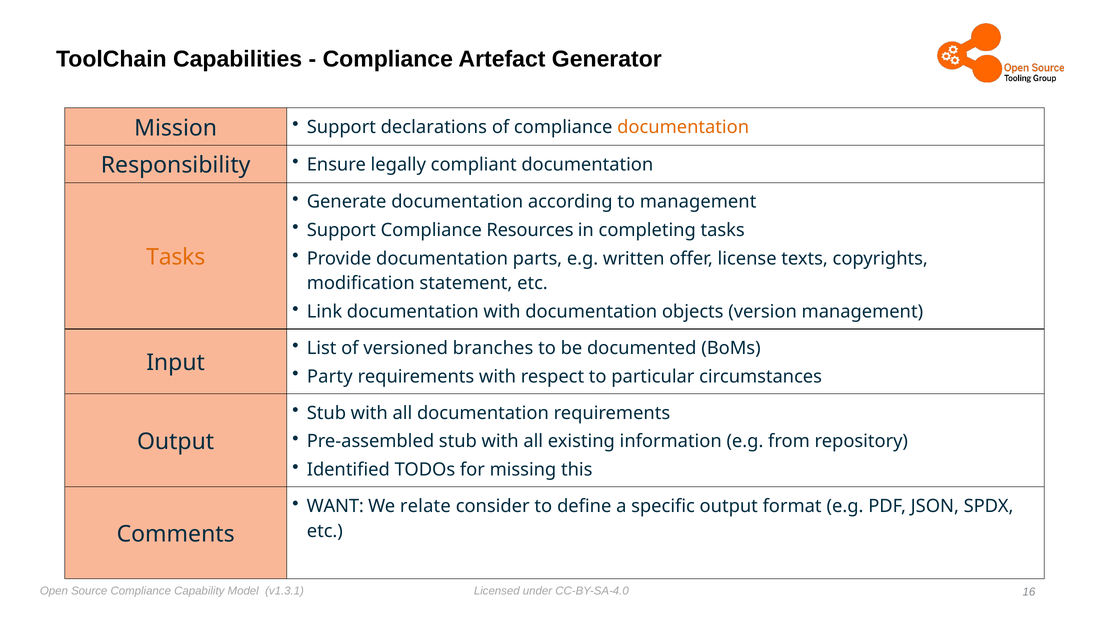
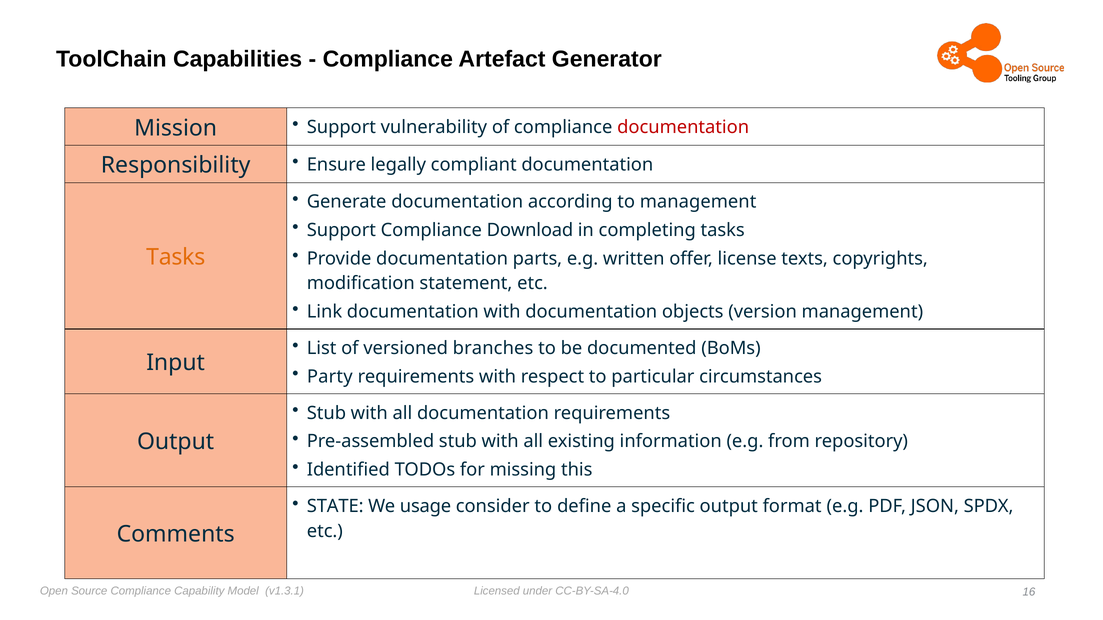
declarations: declarations -> vulnerability (434, 127)
documentation colour: orange -> red (683, 127)
Resources: Resources -> Download (530, 230)
WANT: WANT -> STATE (335, 507)
relate: relate -> usage (426, 507)
